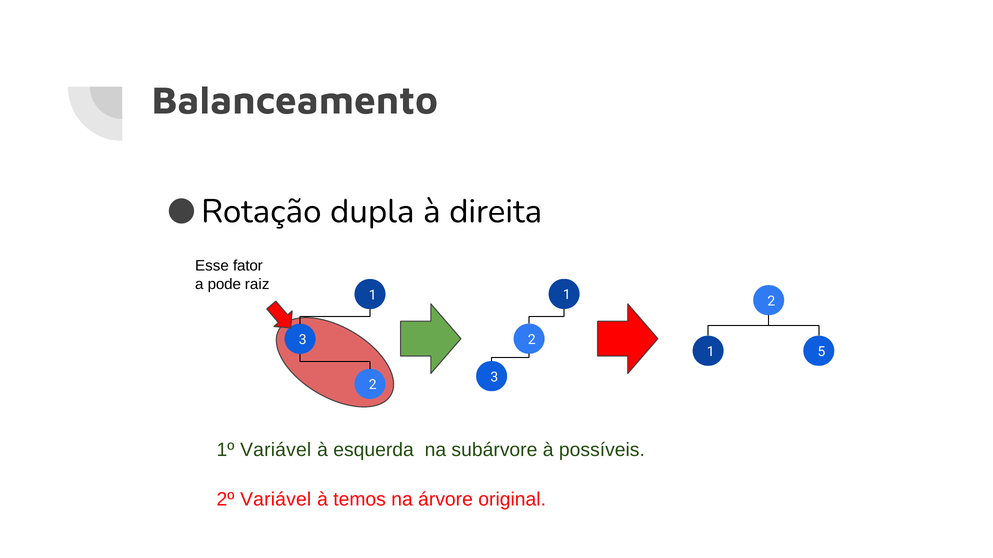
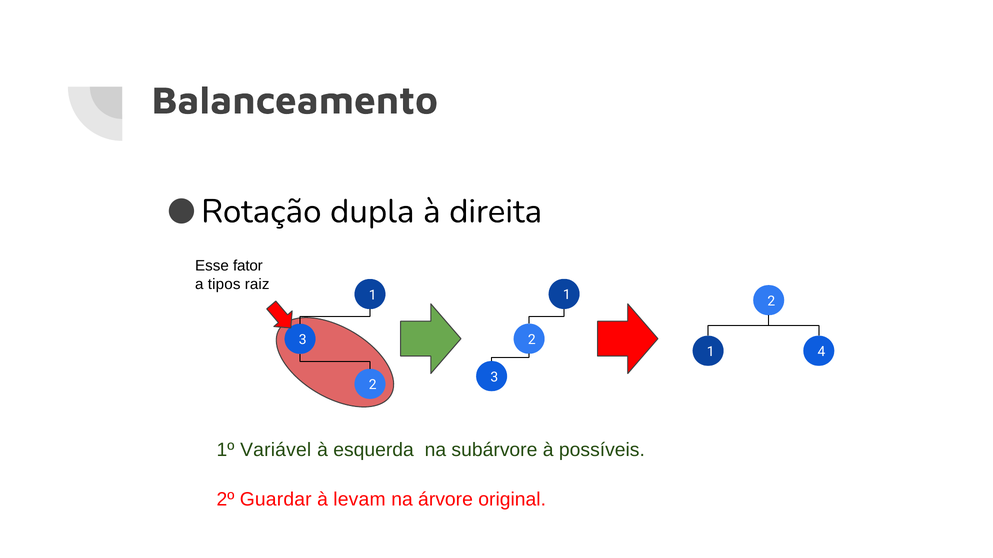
pode: pode -> tipos (224, 284)
5: 5 -> 4 (821, 352)
2º Variável: Variável -> Guardar (276, 500)
temos: temos -> levam (359, 500)
